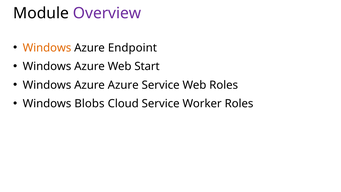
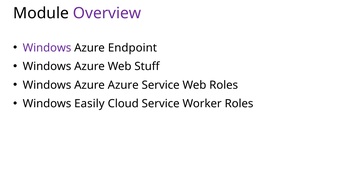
Windows colour: orange -> purple (47, 48)
Start: Start -> Stuff (147, 66)
Blobs: Blobs -> Easily (89, 104)
